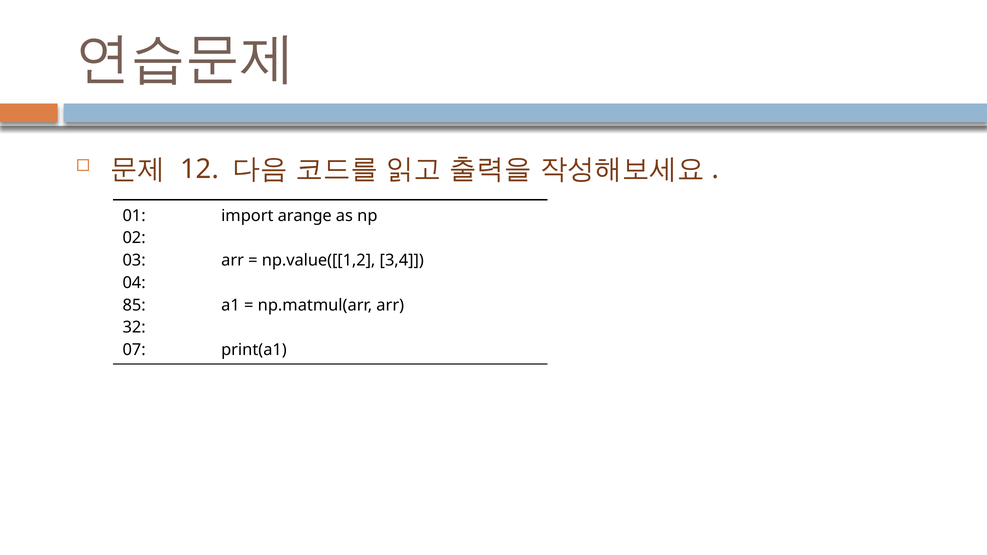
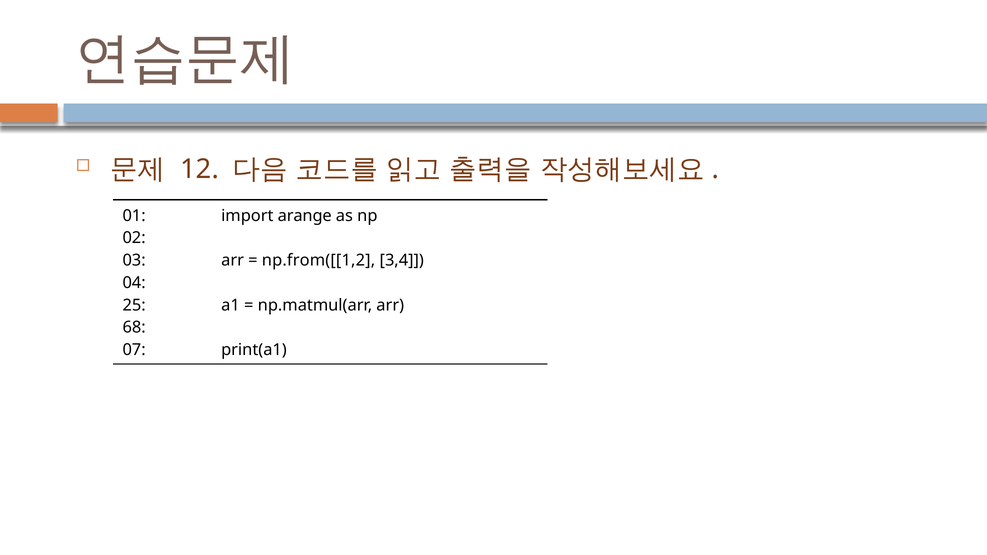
np.value([[1,2: np.value([[1,2 -> np.from([[1,2 (319, 261)
85: 85 -> 25 (134, 305)
32: 32 -> 68 (134, 328)
